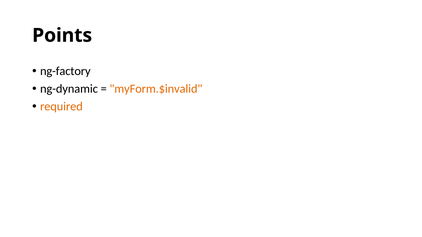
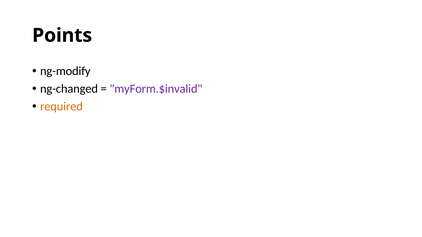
ng-factory: ng-factory -> ng-modify (65, 71)
ng-dynamic: ng-dynamic -> ng-changed (69, 89)
myForm.$invalid colour: orange -> purple (156, 89)
